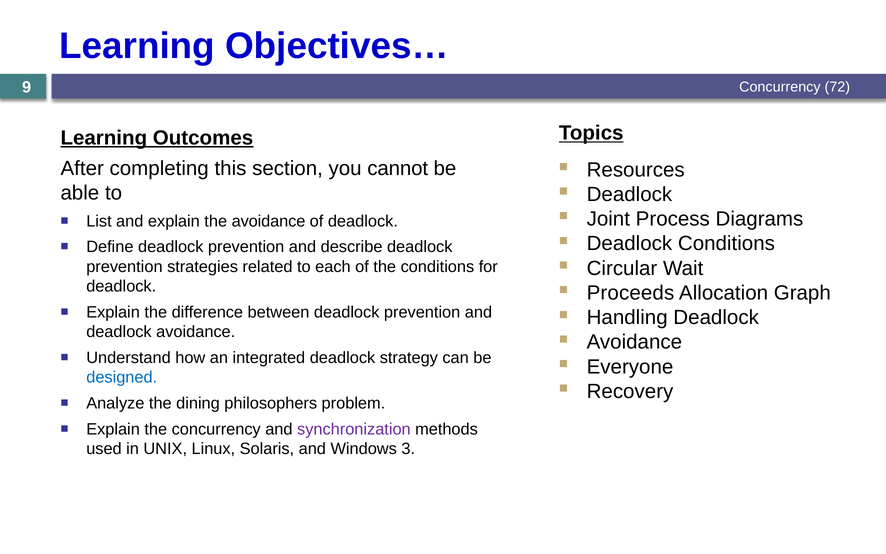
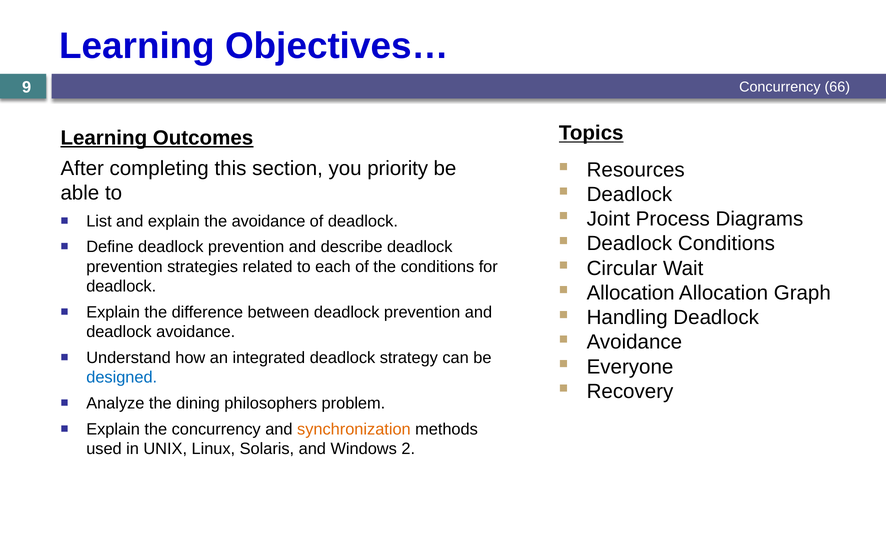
72: 72 -> 66 (837, 87)
cannot: cannot -> priority (398, 168)
Proceeds: Proceeds -> Allocation (631, 293)
synchronization colour: purple -> orange (354, 429)
3: 3 -> 2 (408, 449)
